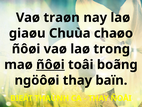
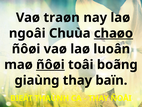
giaøu: giaøu -> ngoâi (27, 33)
chaøo underline: none -> present (113, 33)
trong: trong -> luoân (112, 49)
ngöôøi: ngöôøi -> giaùng (37, 80)
